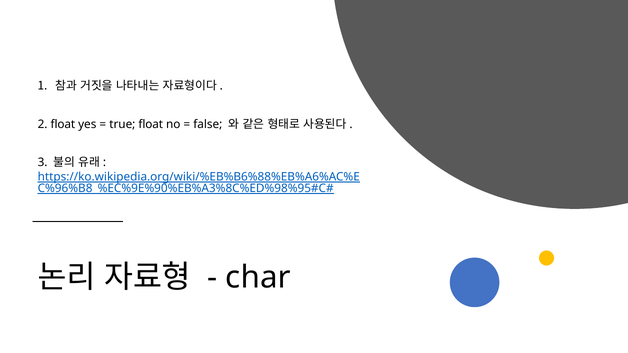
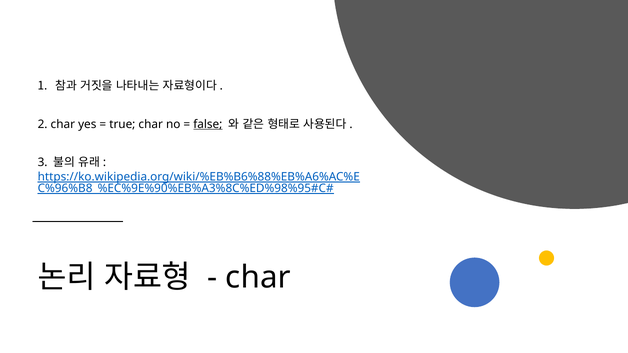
2 float: float -> char (63, 124)
true float: float -> char (151, 124)
false underline: none -> present (208, 124)
